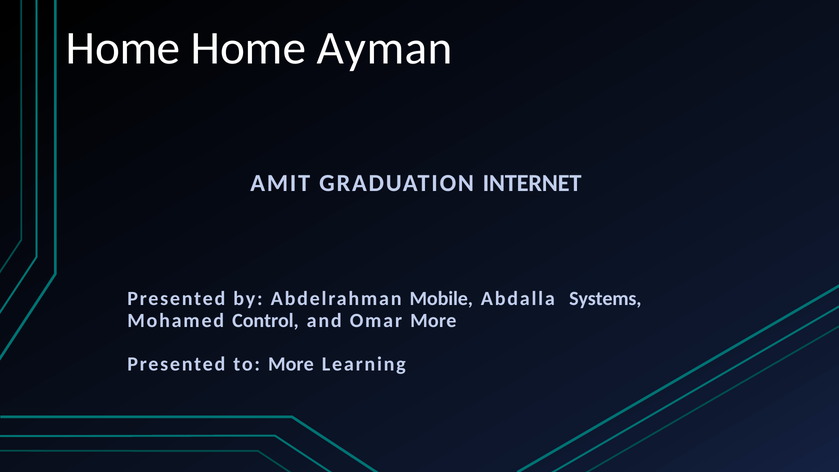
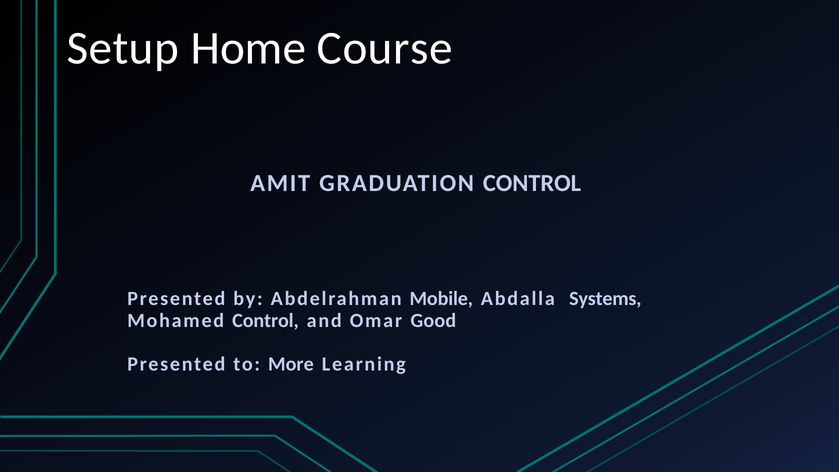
Home: Home -> Setup (123, 48)
Ayman: Ayman -> Course (385, 48)
GRADUATION INTERNET: INTERNET -> CONTROL (532, 183)
Omar More: More -> Good (433, 321)
